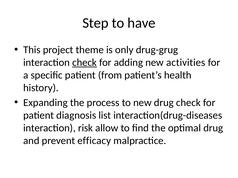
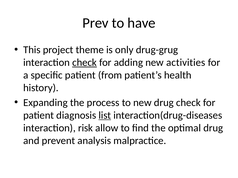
Step: Step -> Prev (95, 23)
list underline: none -> present (105, 116)
efficacy: efficacy -> analysis (94, 141)
